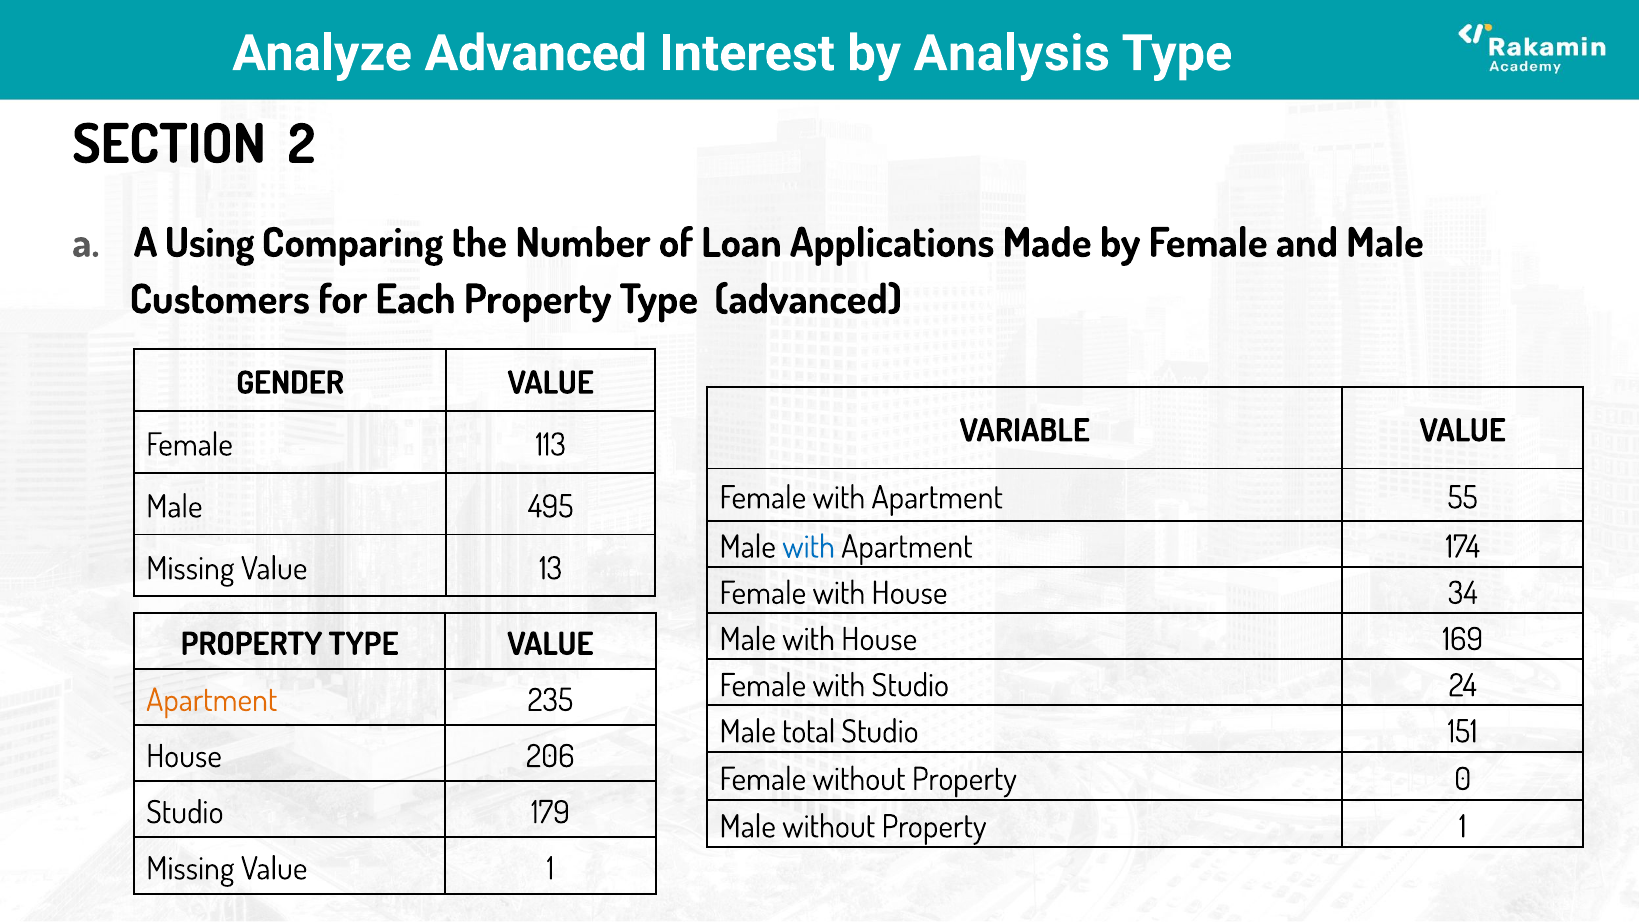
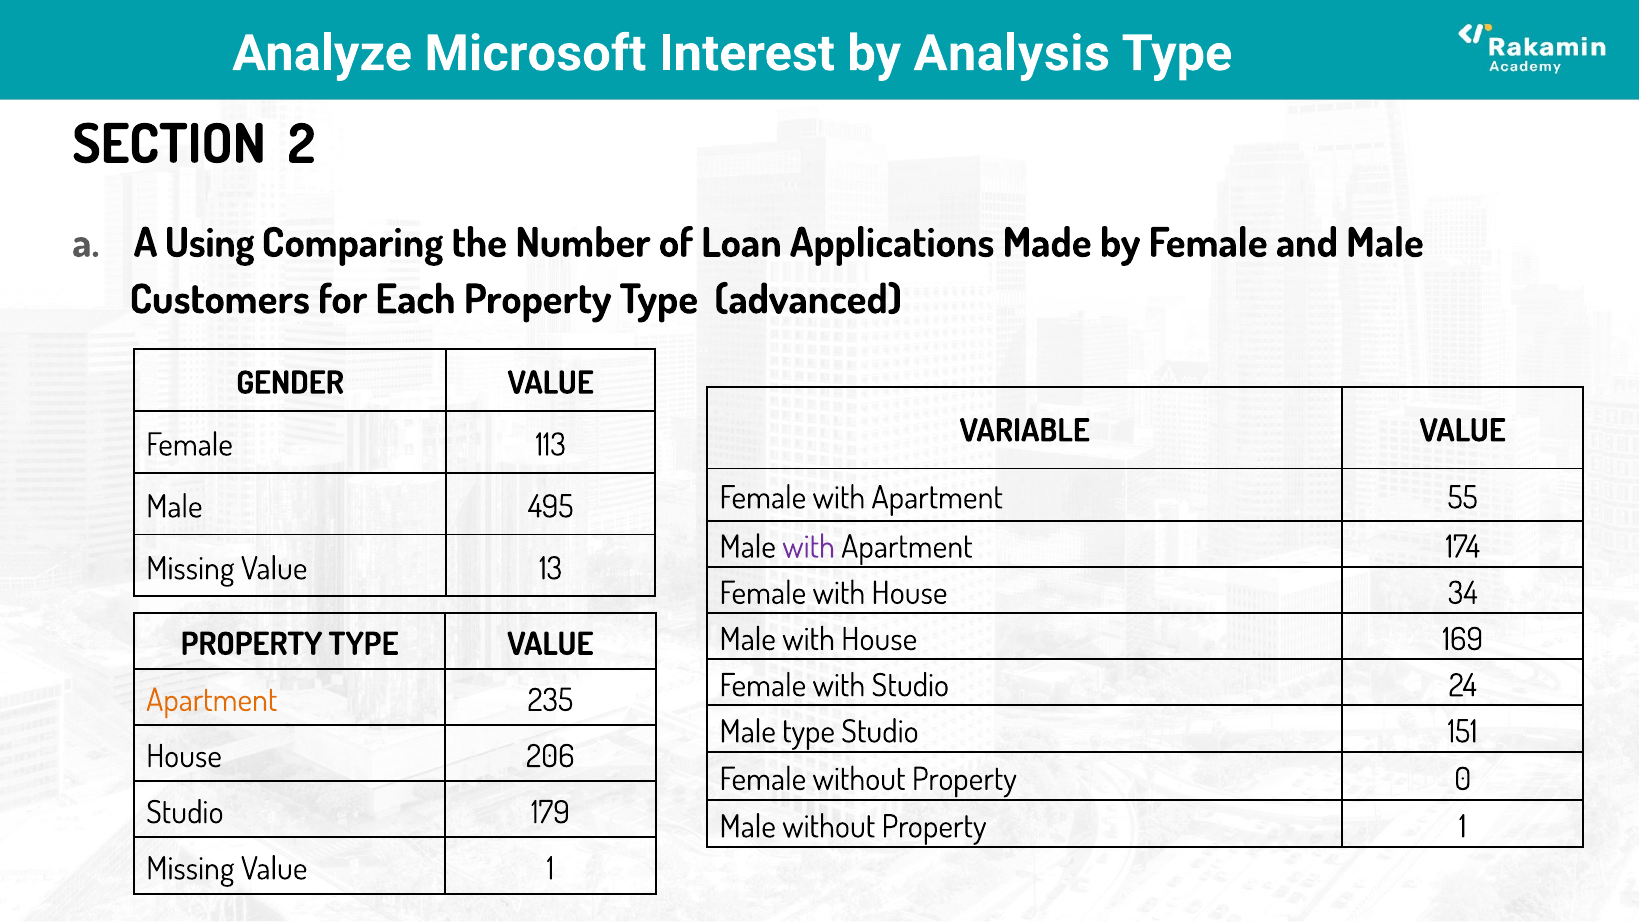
Analyze Advanced: Advanced -> Microsoft (535, 54)
with colour: blue -> purple (809, 547)
Male total: total -> type (809, 732)
